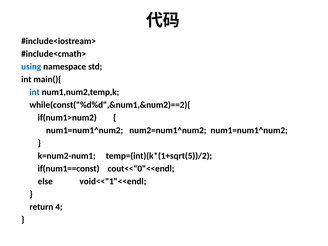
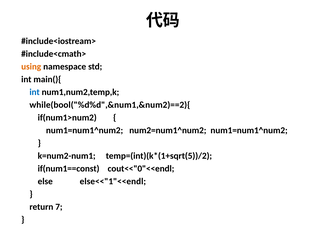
using colour: blue -> orange (31, 67)
while(const("%d%d",&num1,&num2)==2){: while(const("%d%d",&num1,&num2)==2){ -> while(bool("%d%d",&num1,&num2)==2){ (110, 105)
void<<"1"<<endl: void<<"1"<<endl -> else<<"1"<<endl (113, 181)
4: 4 -> 7 (59, 207)
